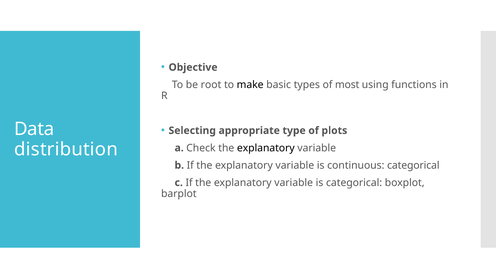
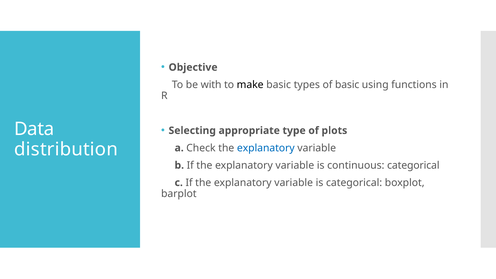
root: root -> with (211, 85)
of most: most -> basic (347, 85)
explanatory colour: black -> blue (266, 148)
